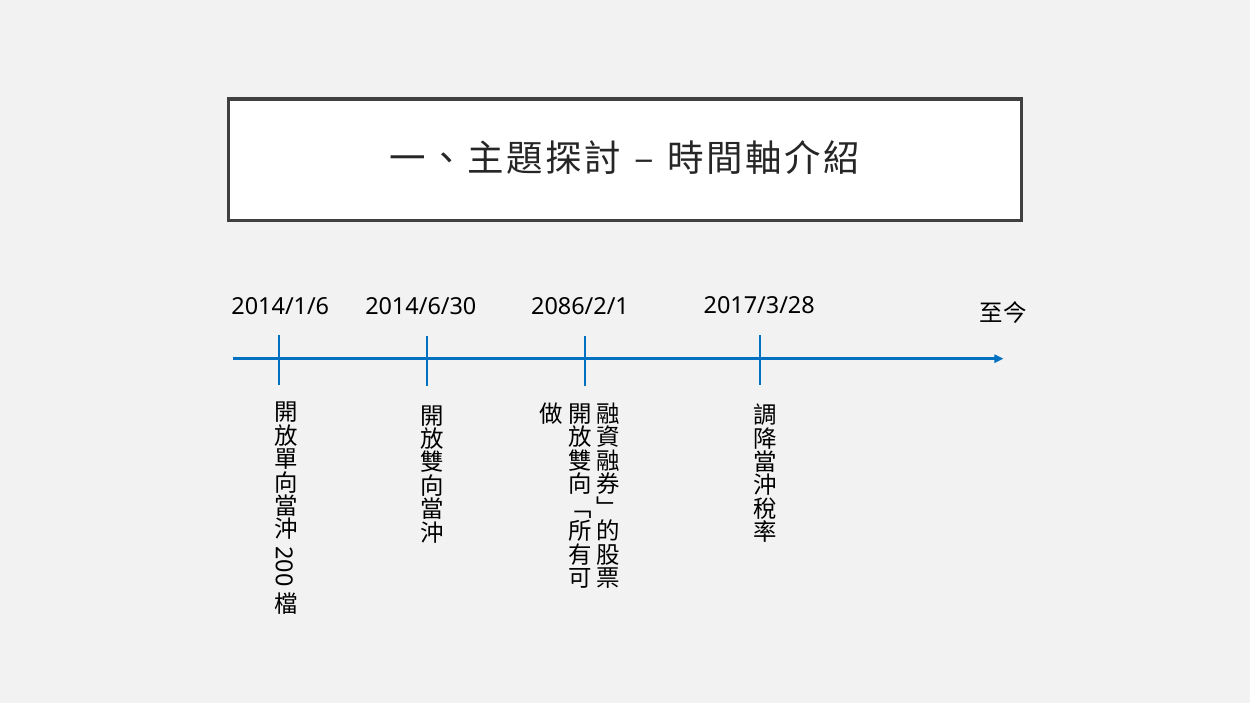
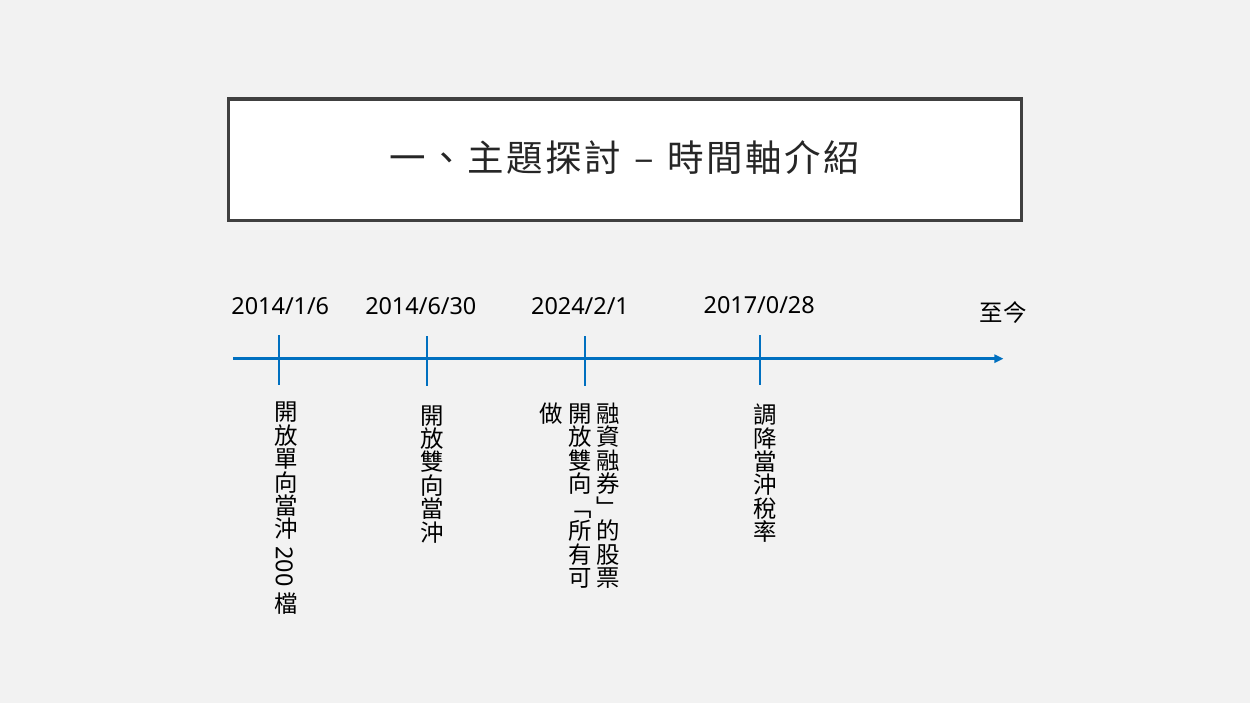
2086/2/1: 2086/2/1 -> 2024/2/1 (580, 307)
2017/3/28: 2017/3/28 -> 2017/0/28 (759, 306)
